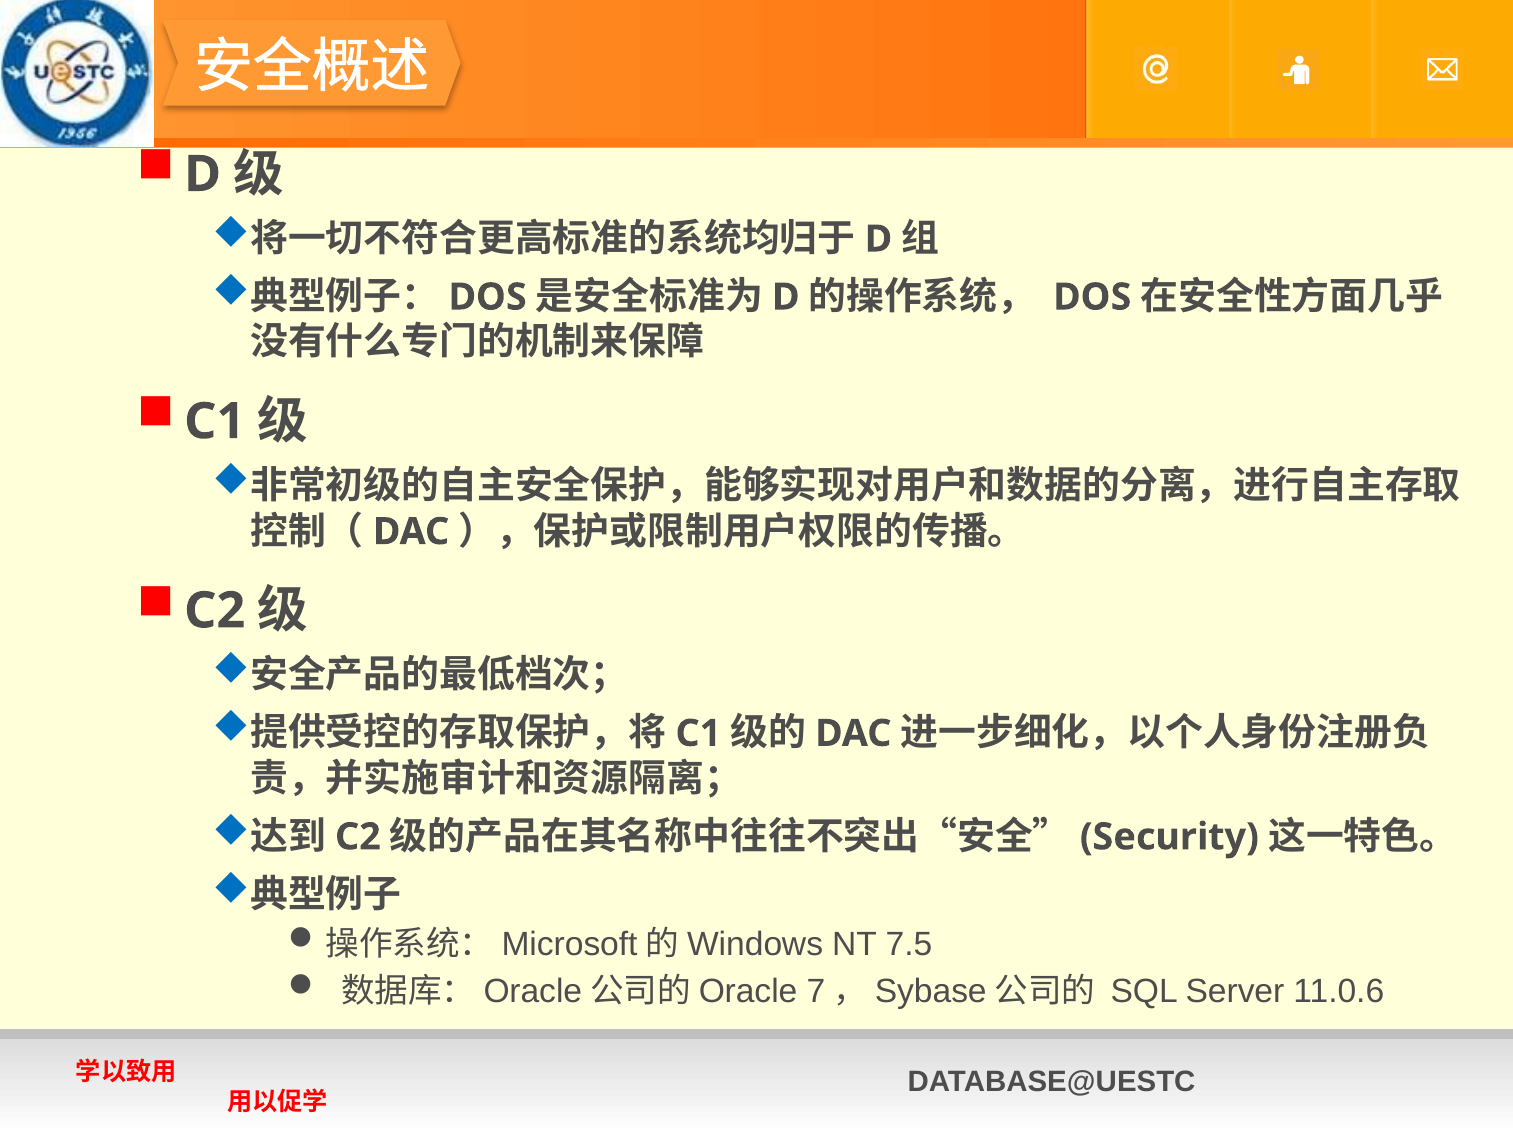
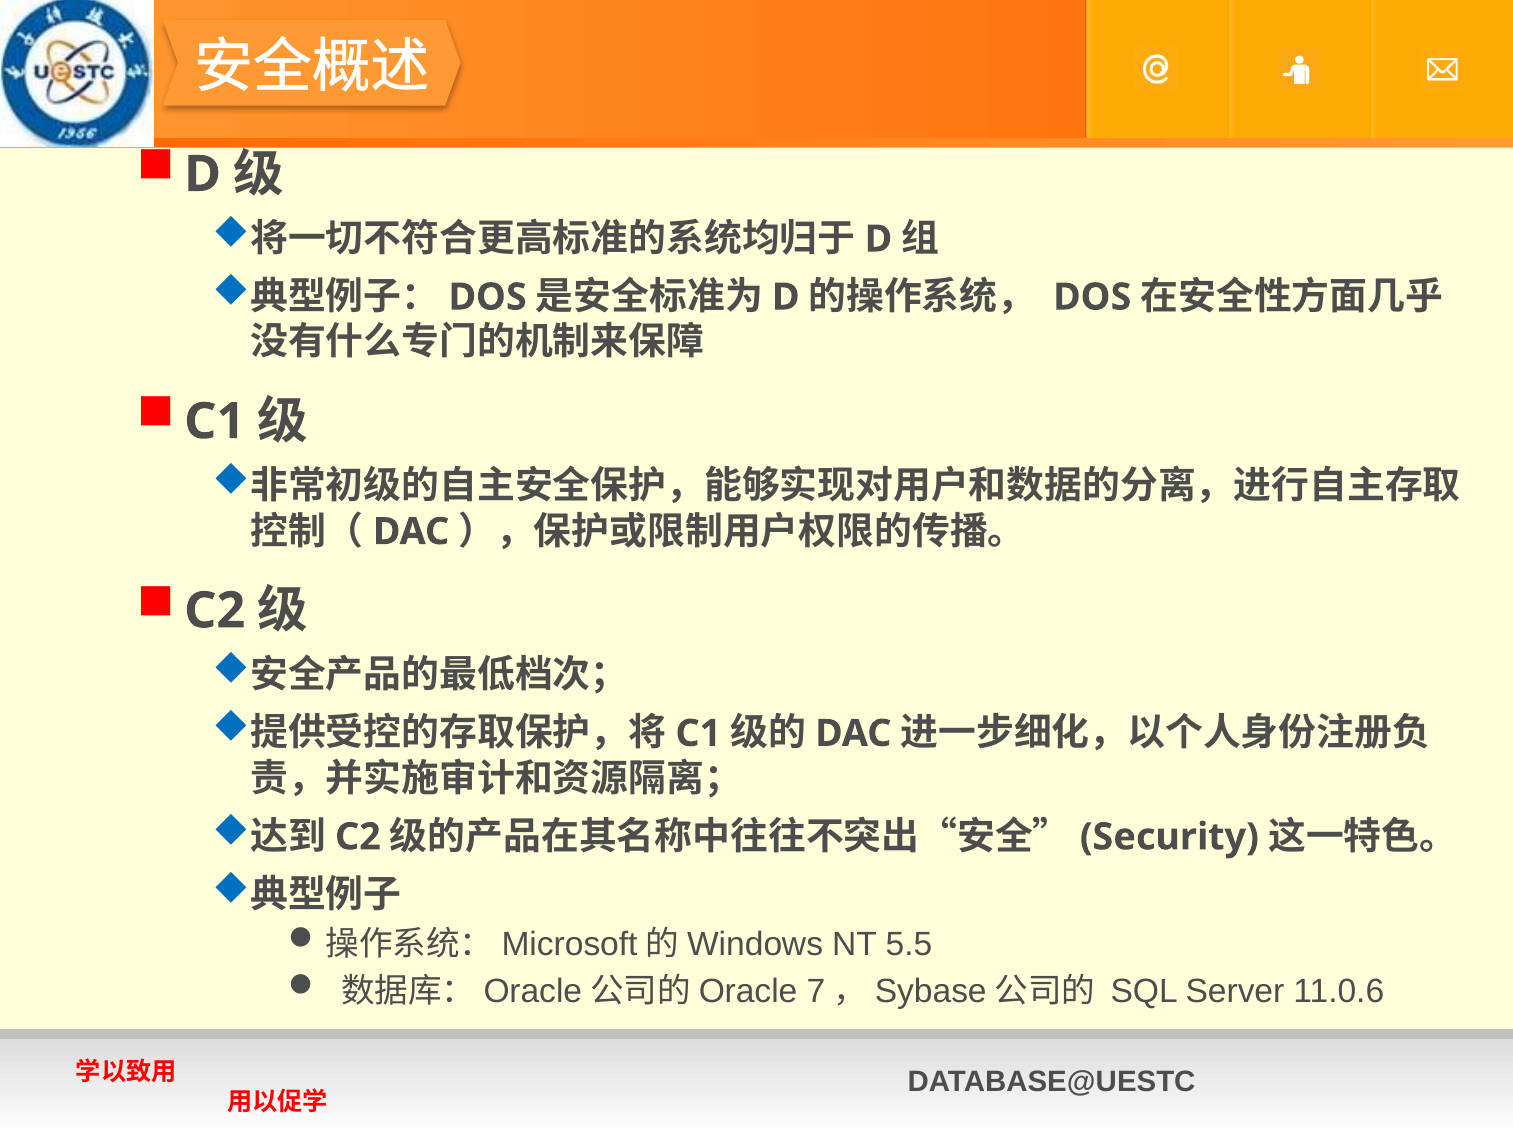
7.5: 7.5 -> 5.5 (909, 944)
